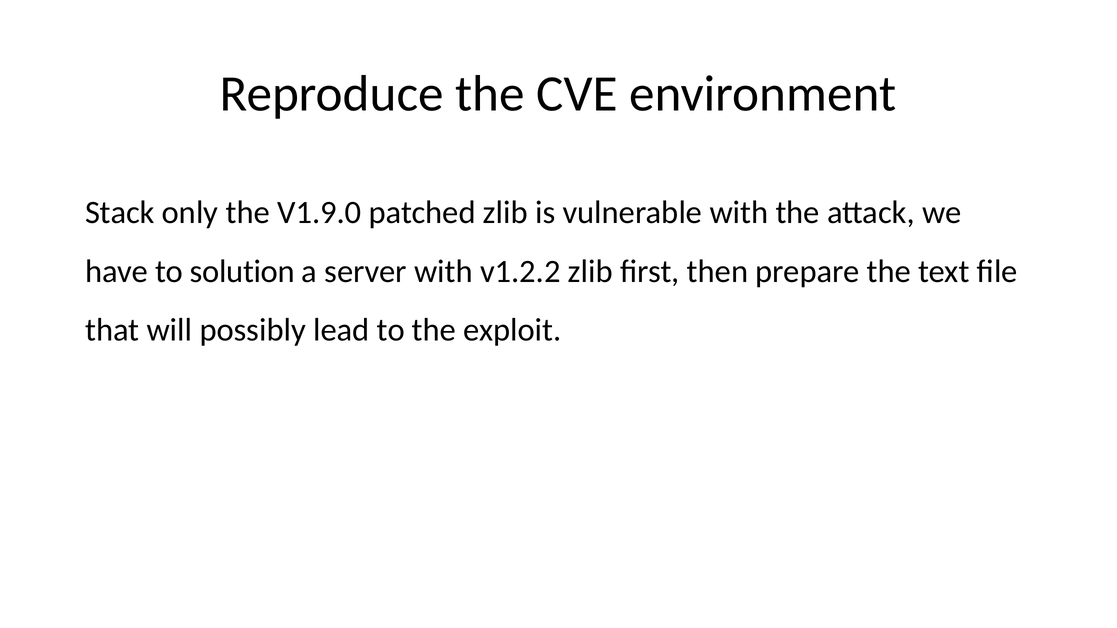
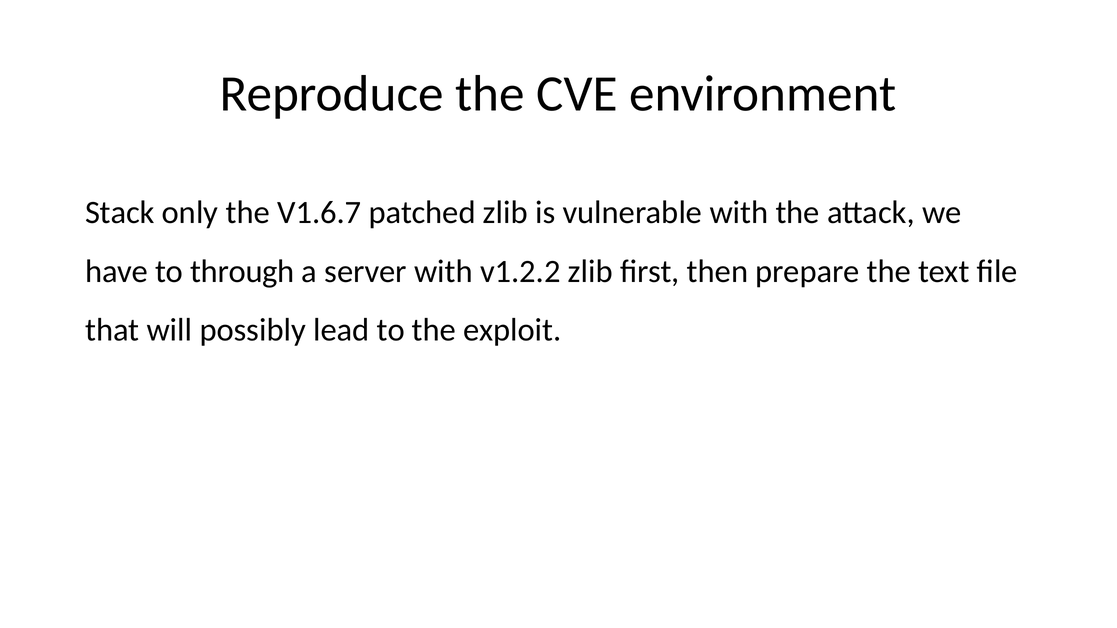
V1.9.0: V1.9.0 -> V1.6.7 (319, 213)
solution: solution -> through (242, 272)
